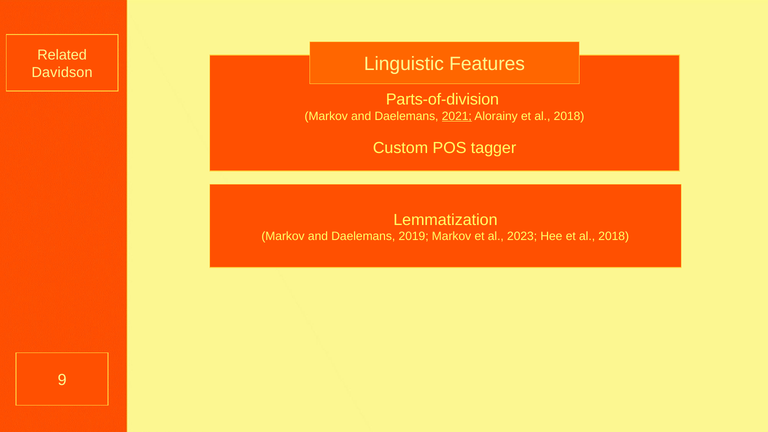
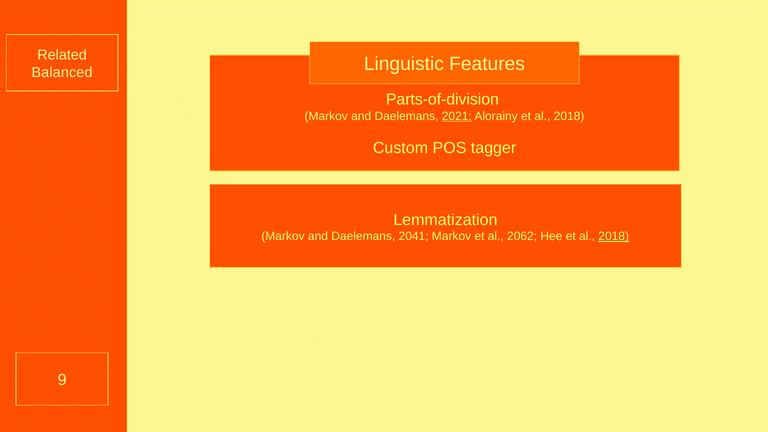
Davidson: Davidson -> Balanced (62, 72)
2019: 2019 -> 2041 (414, 236)
2023: 2023 -> 2062 (522, 236)
2018 underline: none -> present (614, 236)
